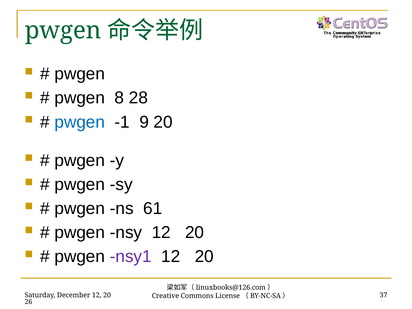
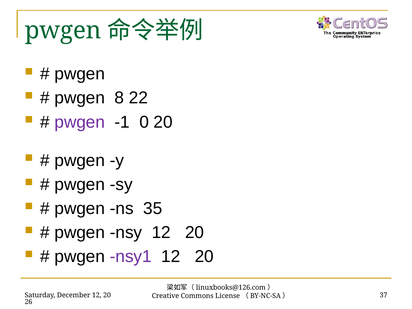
28: 28 -> 22 (138, 98)
pwgen colour: blue -> purple (80, 122)
9: 9 -> 0 (144, 122)
61: 61 -> 35 (153, 209)
